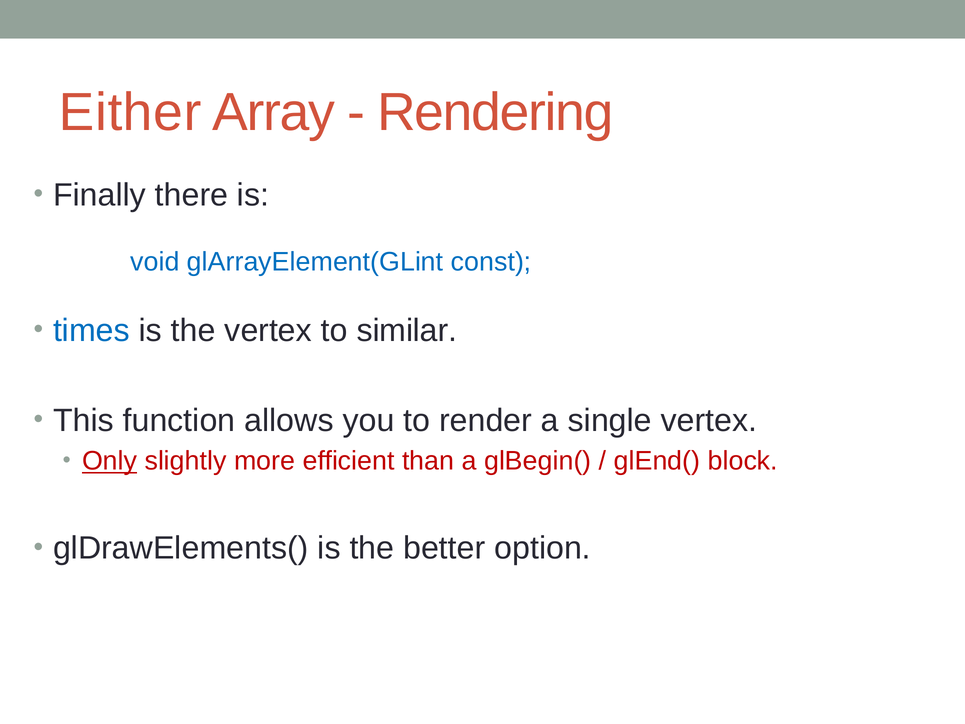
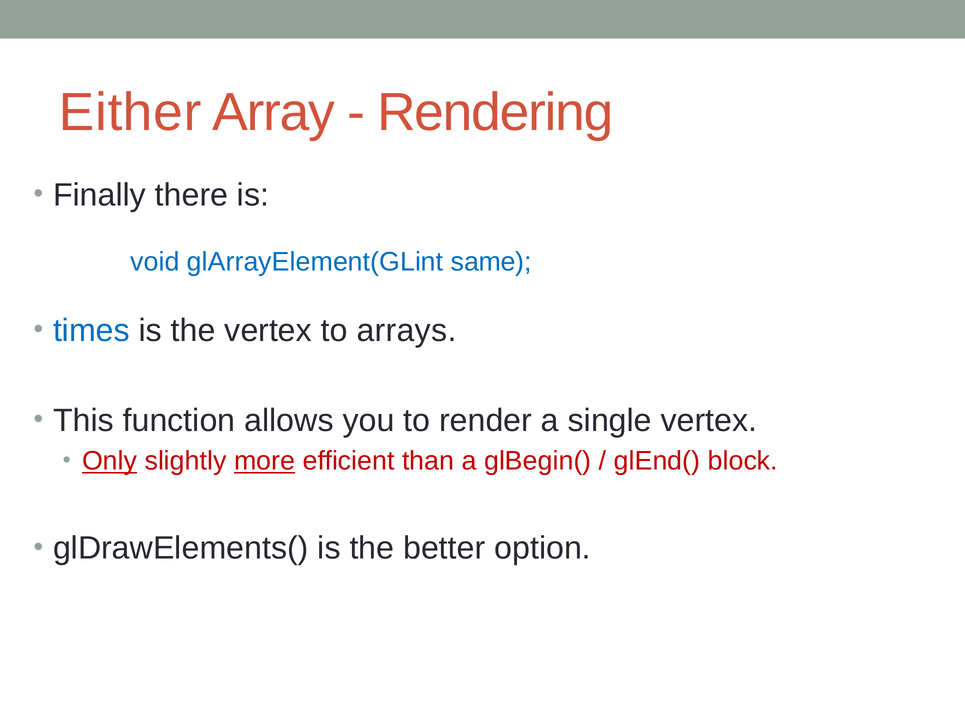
const: const -> same (491, 262)
similar: similar -> arrays (407, 331)
more underline: none -> present (265, 461)
